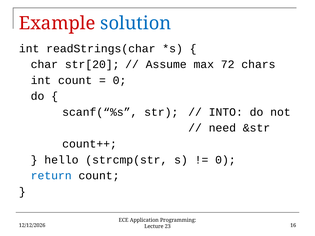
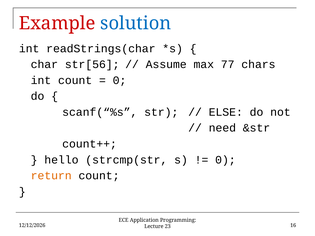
str[20: str[20 -> str[56 (92, 64)
72: 72 -> 77 (228, 64)
INTO: INTO -> ELSE (226, 112)
return colour: blue -> orange (51, 176)
